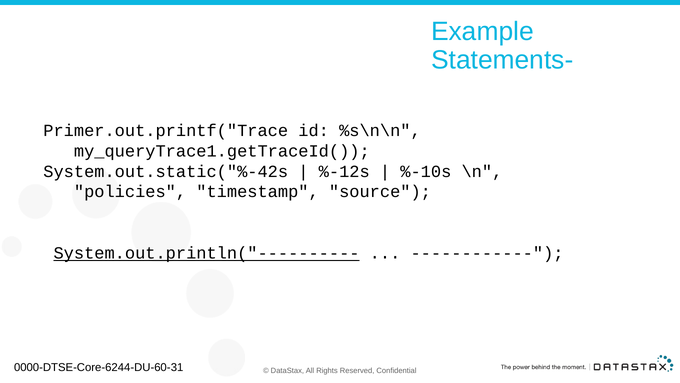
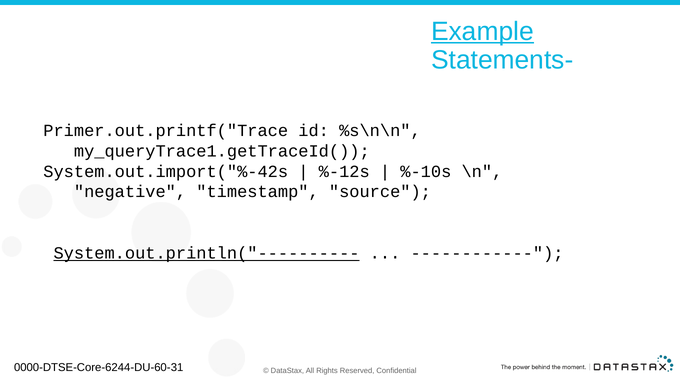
Example underline: none -> present (482, 31)
System.out.static("%-42s: System.out.static("%-42s -> System.out.import("%-42s (166, 171)
policies: policies -> negative (130, 192)
